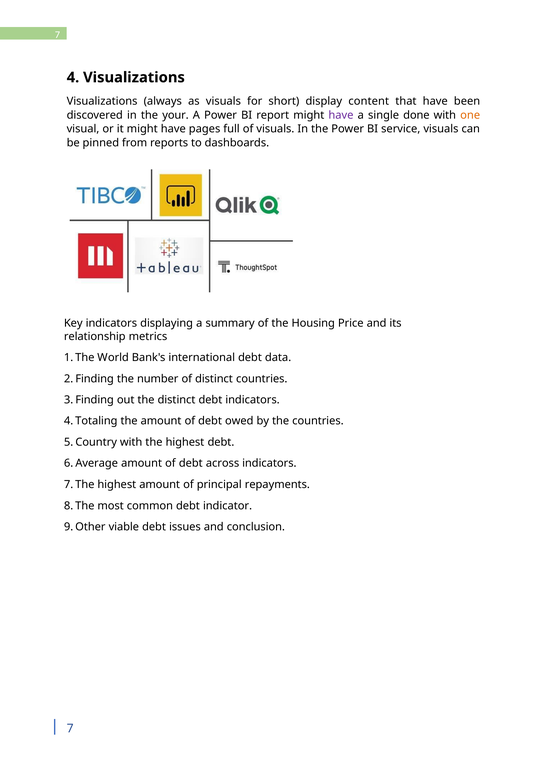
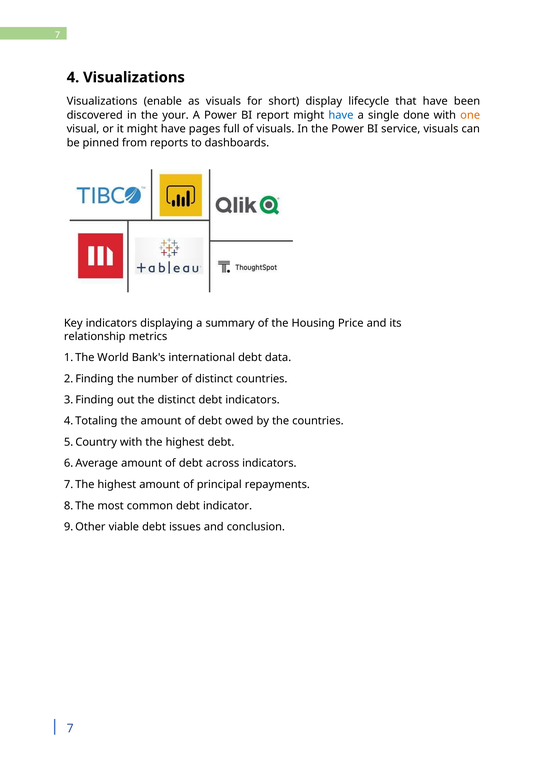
always: always -> enable (163, 101)
content: content -> lifecycle (369, 101)
have colour: purple -> blue (341, 115)
